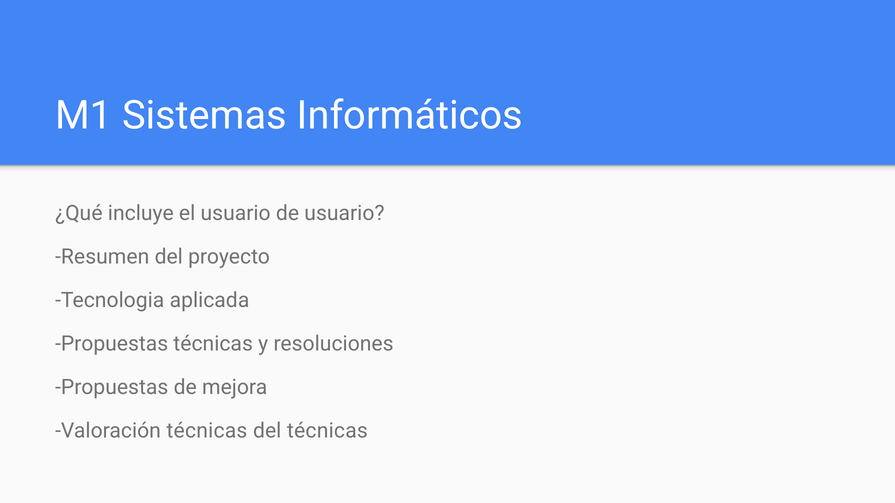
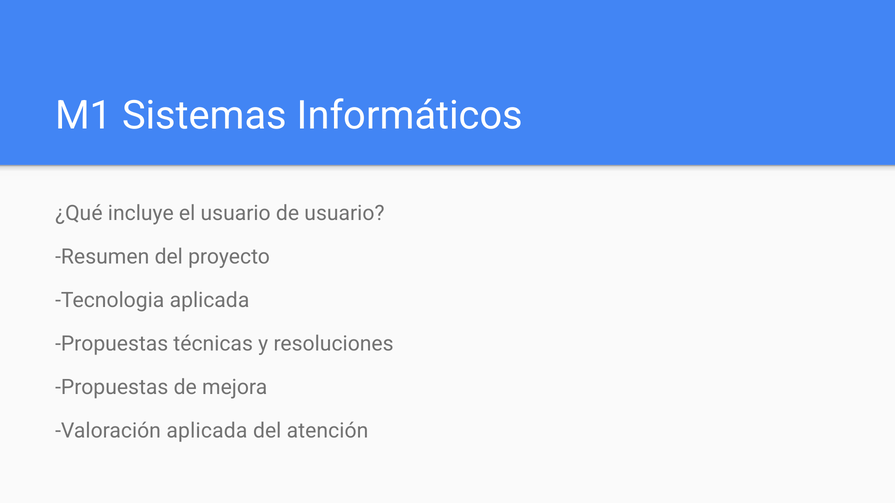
Valoración técnicas: técnicas -> aplicada (207, 431)
del técnicas: técnicas -> atención (327, 431)
